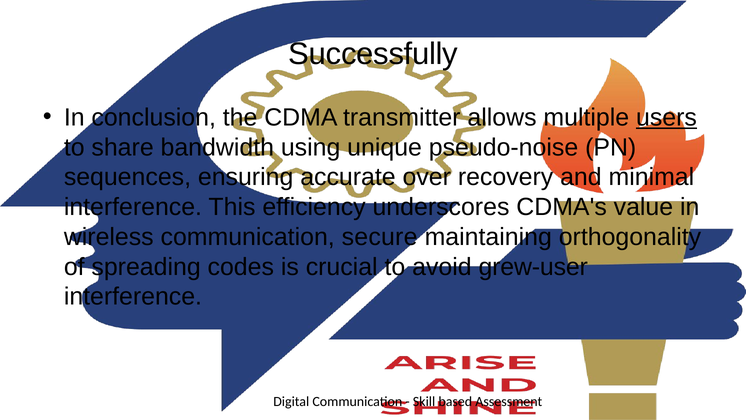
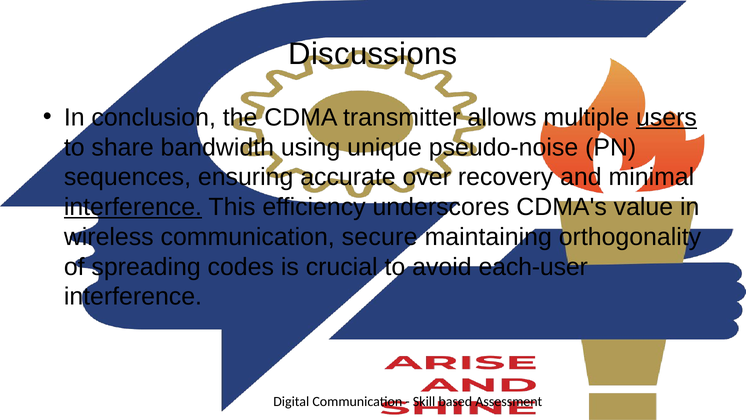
Successfully: Successfully -> Discussions (373, 54)
interference underline: none -> present (133, 207)
grew-user: grew-user -> each-user (533, 267)
